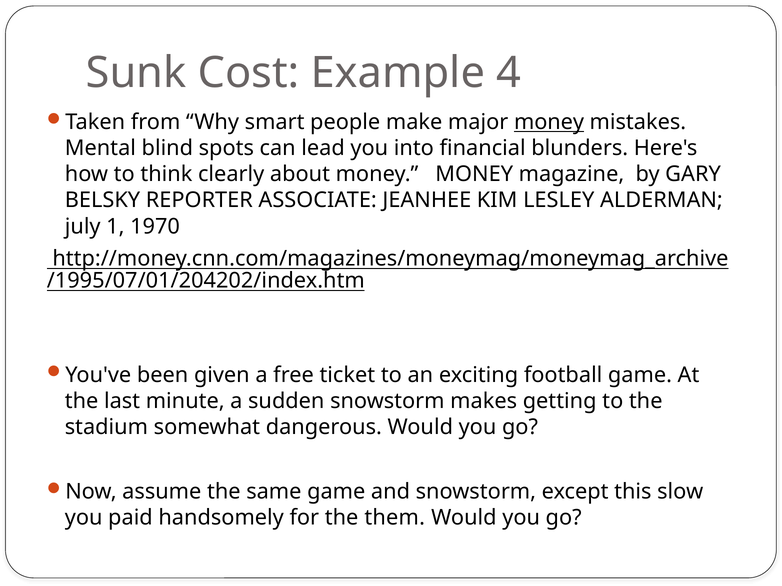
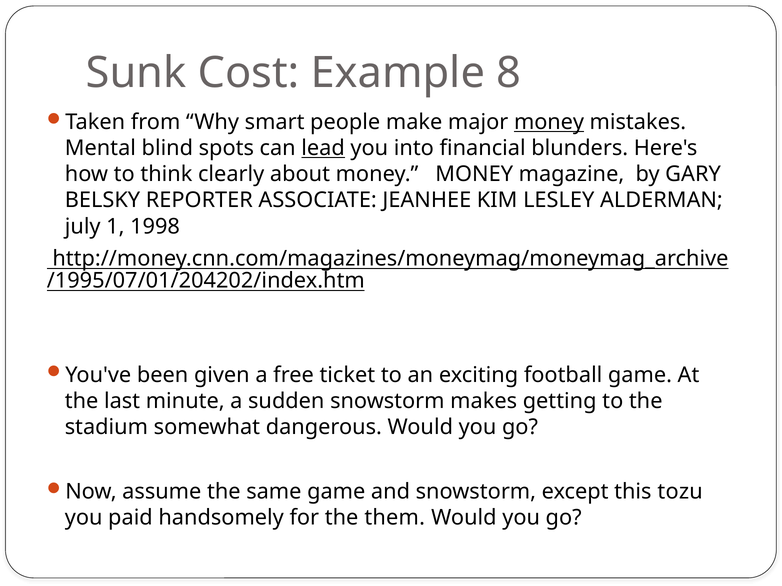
4: 4 -> 8 (509, 73)
lead underline: none -> present (323, 148)
1970: 1970 -> 1998 (155, 227)
slow: slow -> tozu (680, 492)
